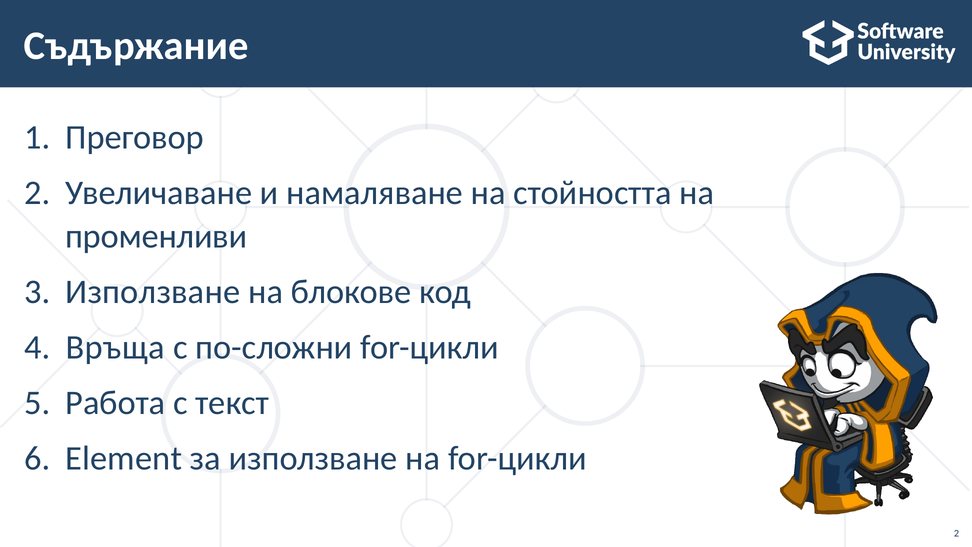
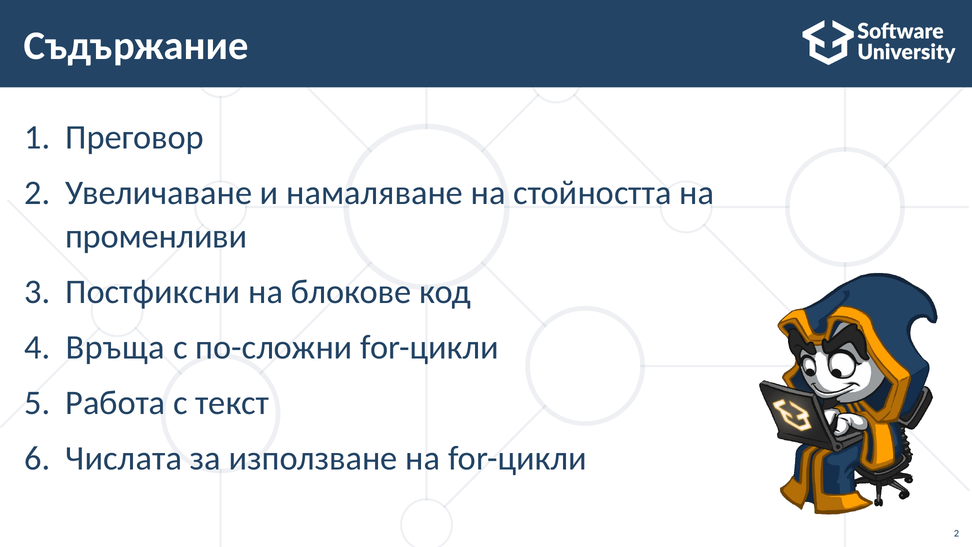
Използване: Използване -> Постфиксни (153, 292)
Element: Element -> Числата (124, 458)
